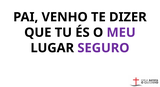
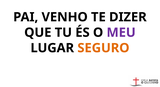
SEGURO colour: purple -> orange (103, 48)
